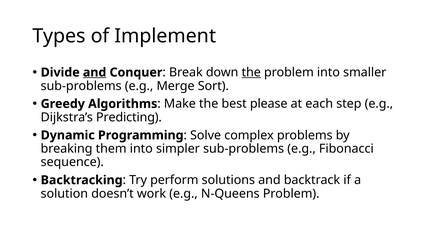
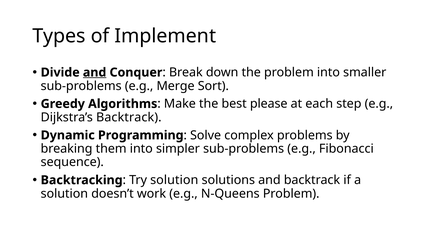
the underline: present -> none (251, 72)
Dijkstra’s Predicting: Predicting -> Backtrack (129, 117)
Try perform: perform -> solution (174, 180)
